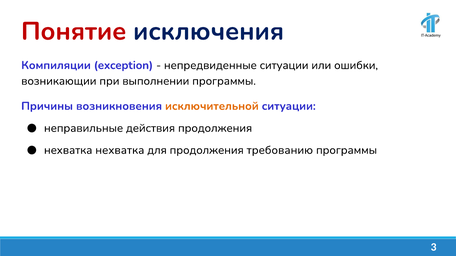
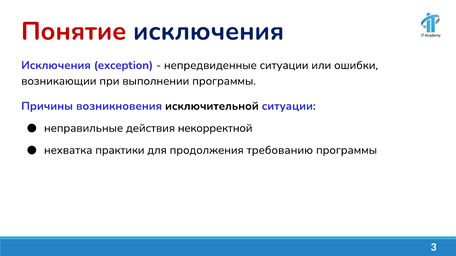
Компиляции: Компиляции -> Исключения (56, 65)
исключительной colour: orange -> black (212, 106)
действия продолжения: продолжения -> некорректной (215, 128)
нехватка нехватка: нехватка -> практики (120, 150)
